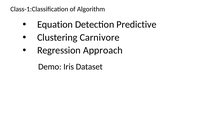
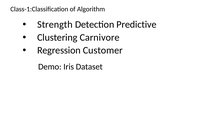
Equation: Equation -> Strength (55, 24)
Approach: Approach -> Customer (103, 50)
